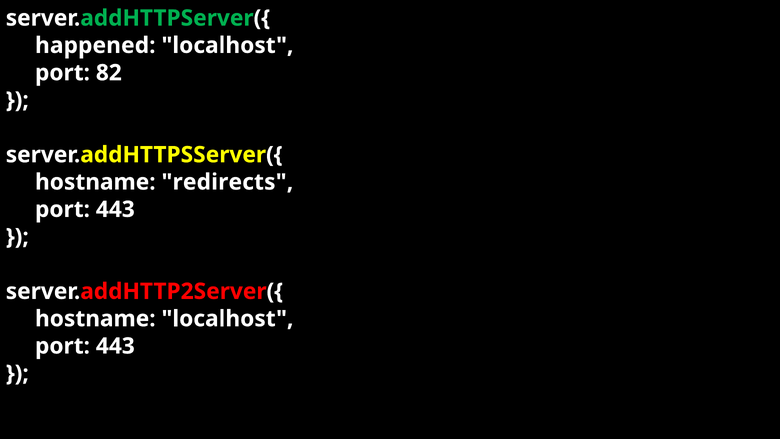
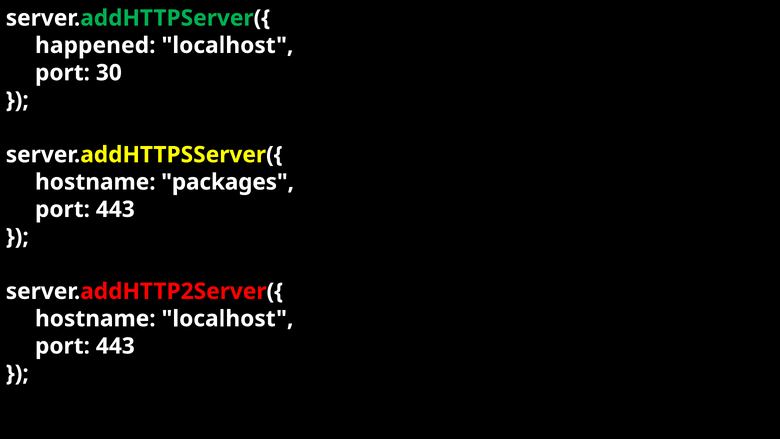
82: 82 -> 30 (109, 73)
redirects: redirects -> packages (228, 182)
